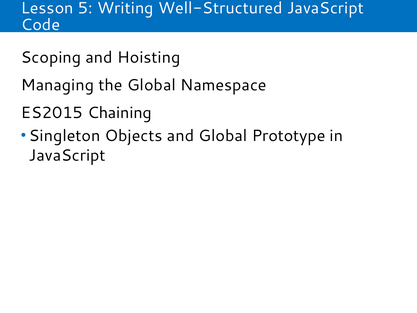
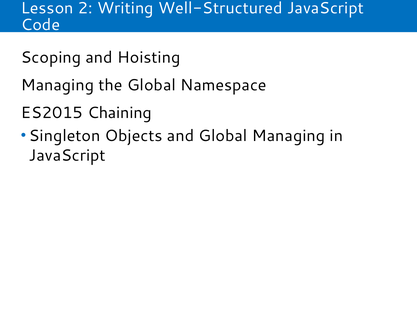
5: 5 -> 2 (85, 8)
Global Prototype: Prototype -> Managing (288, 136)
